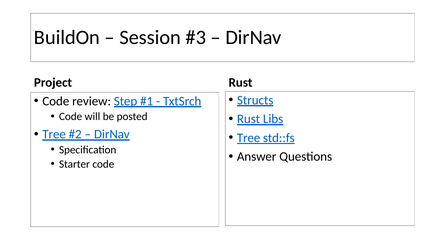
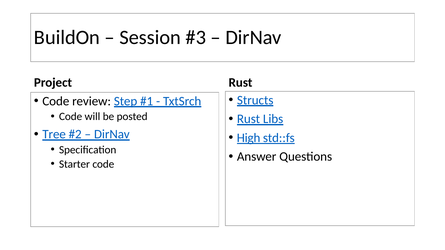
Tree: Tree -> High (249, 138)
